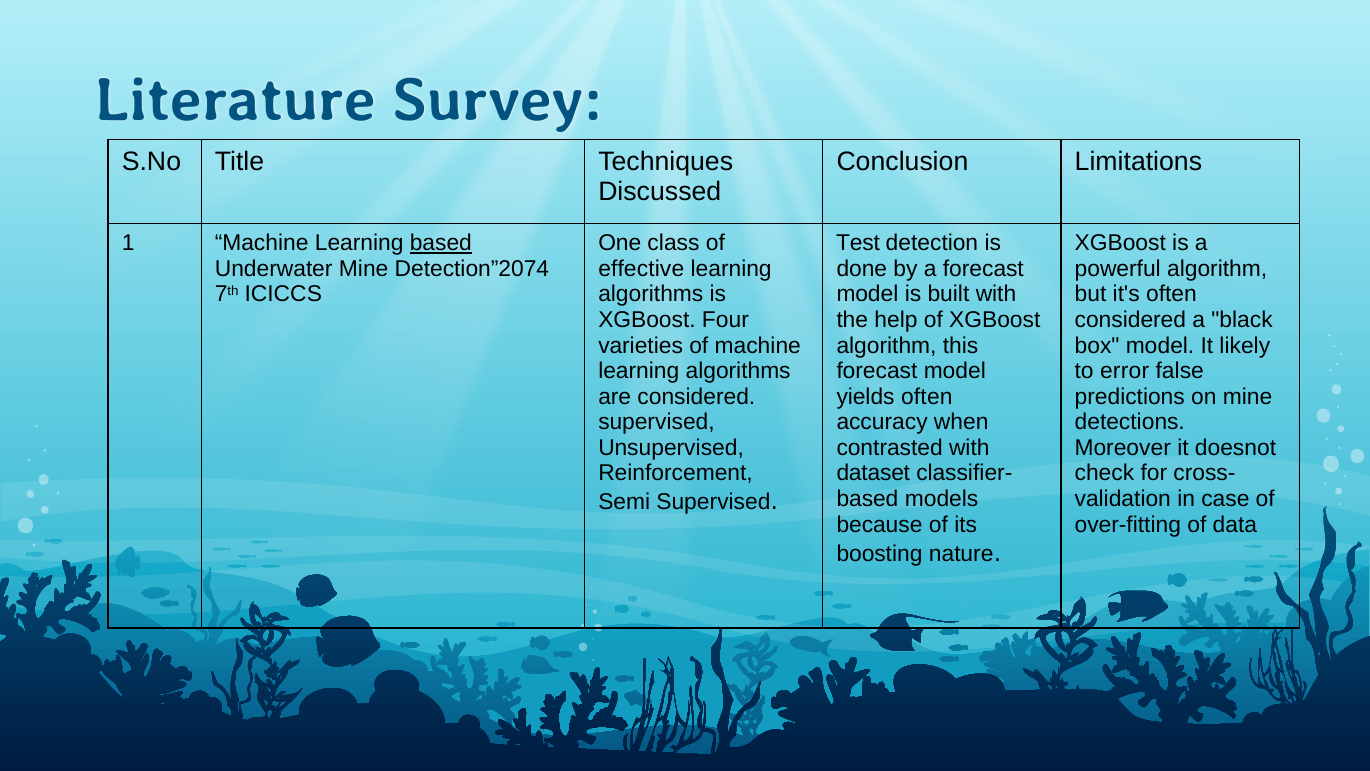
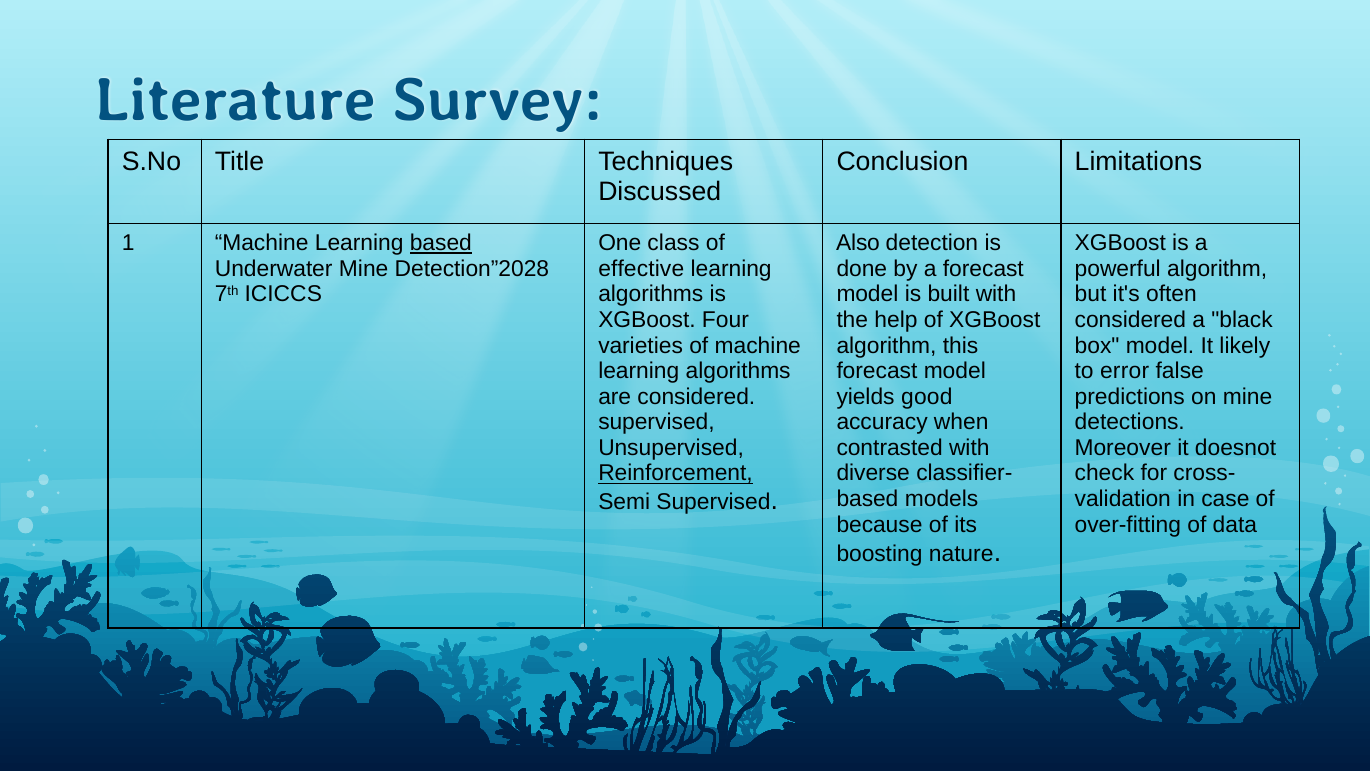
Test: Test -> Also (858, 243)
Detection”2074: Detection”2074 -> Detection”2028 (472, 269)
yields often: often -> good (927, 397)
Reinforcement underline: none -> present (676, 473)
dataset: dataset -> diverse (873, 473)
